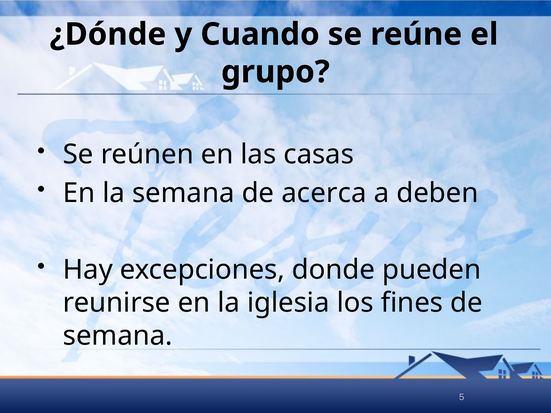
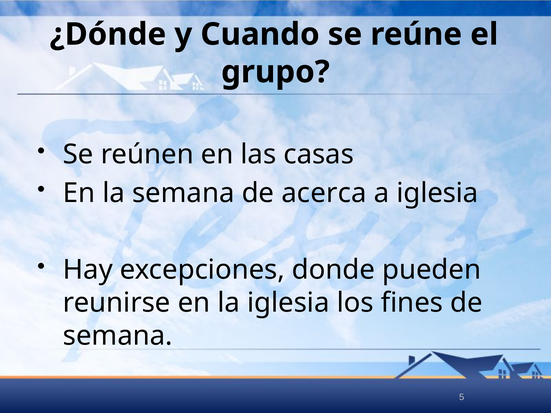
a deben: deben -> iglesia (437, 193)
